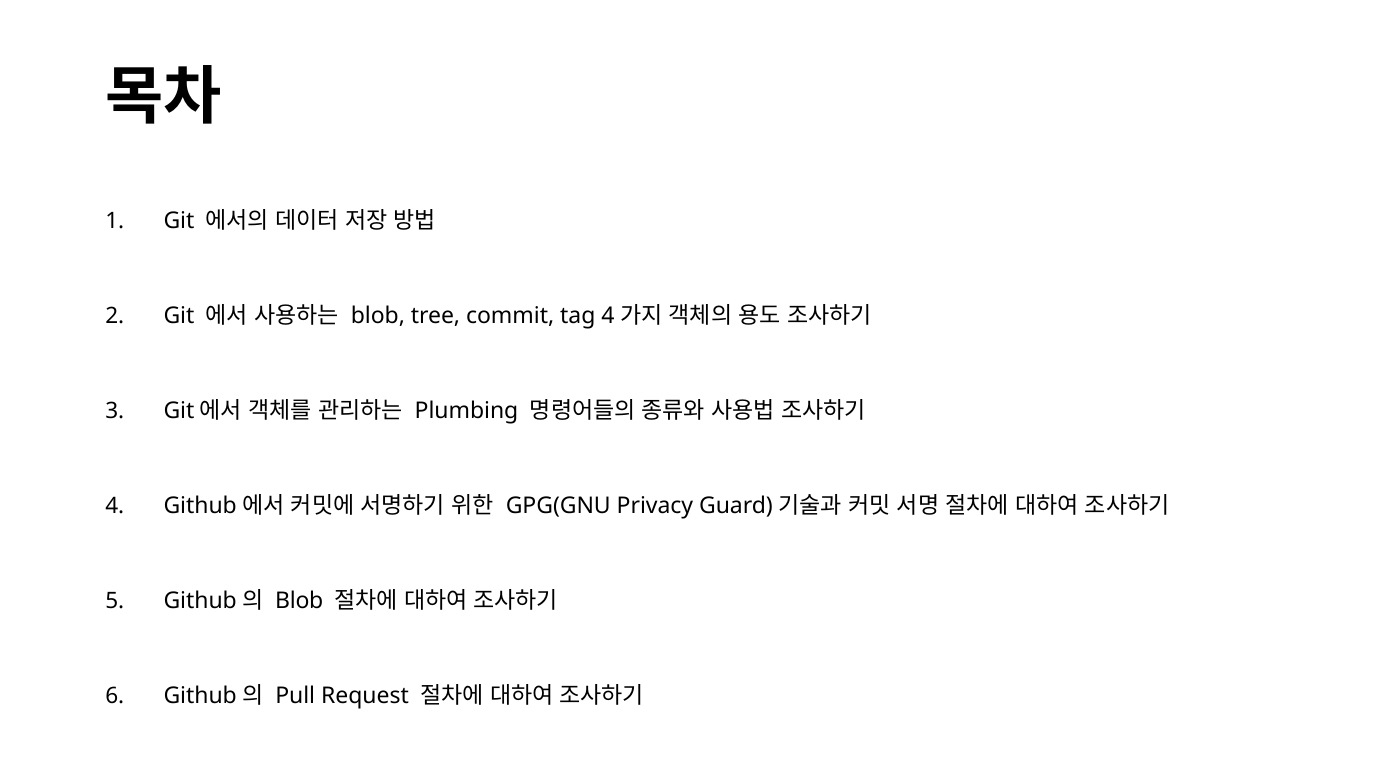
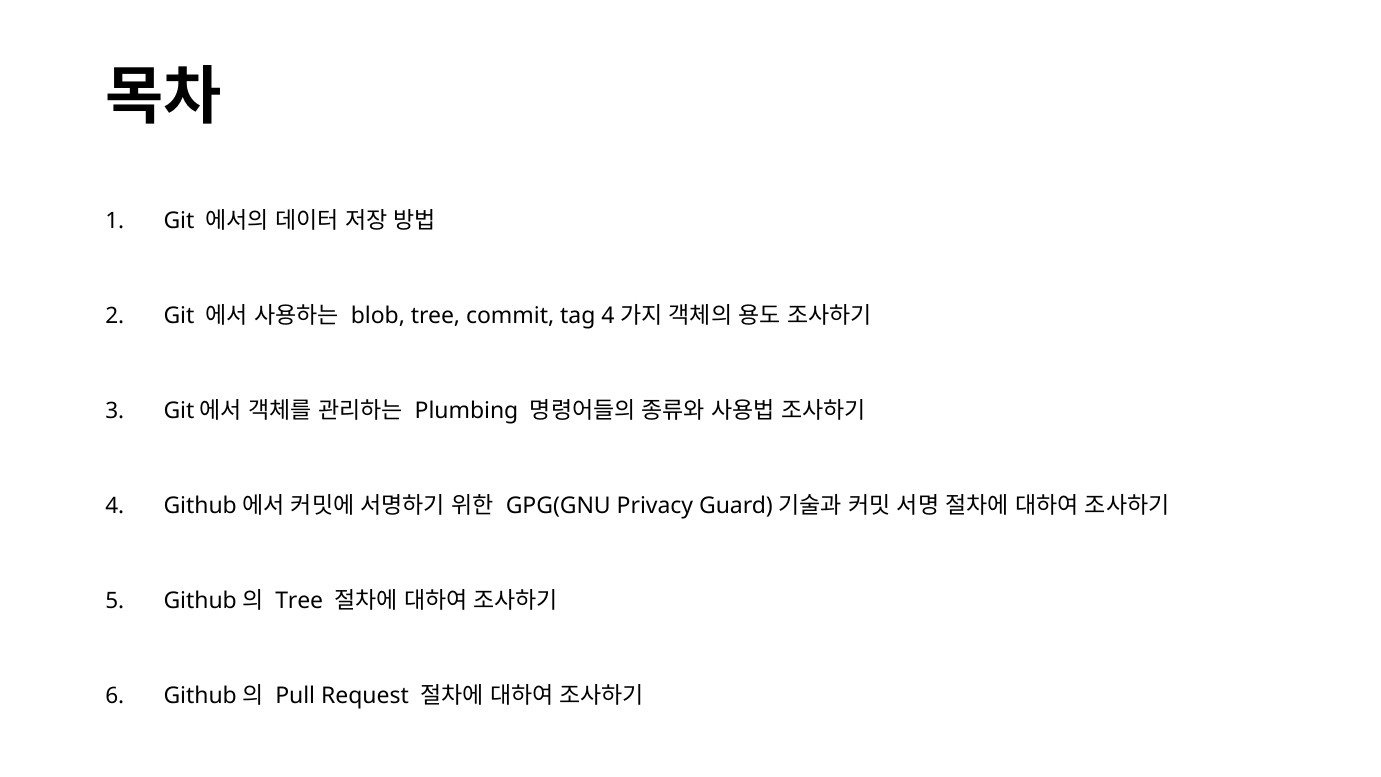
Blob: Blob -> Tree (299, 601)
